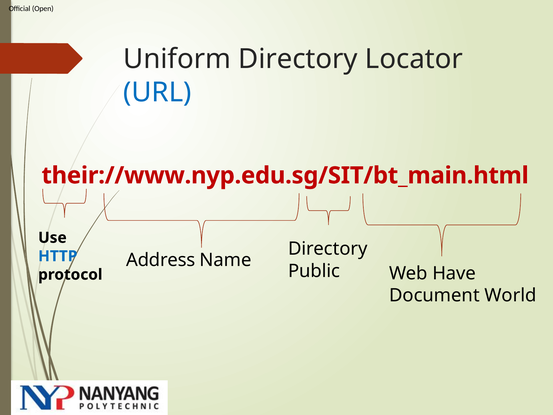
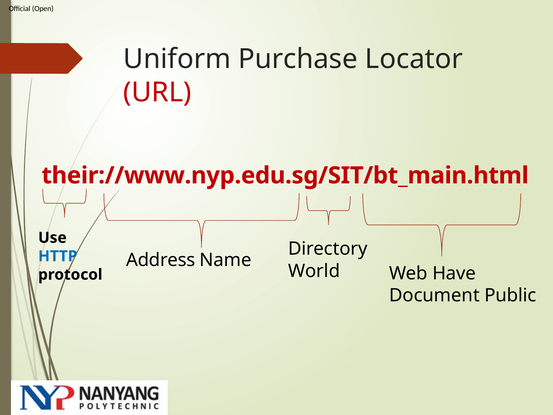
Uniform Directory: Directory -> Purchase (298, 59)
URL colour: blue -> red (157, 92)
Public: Public -> World (314, 271)
World: World -> Public (510, 295)
